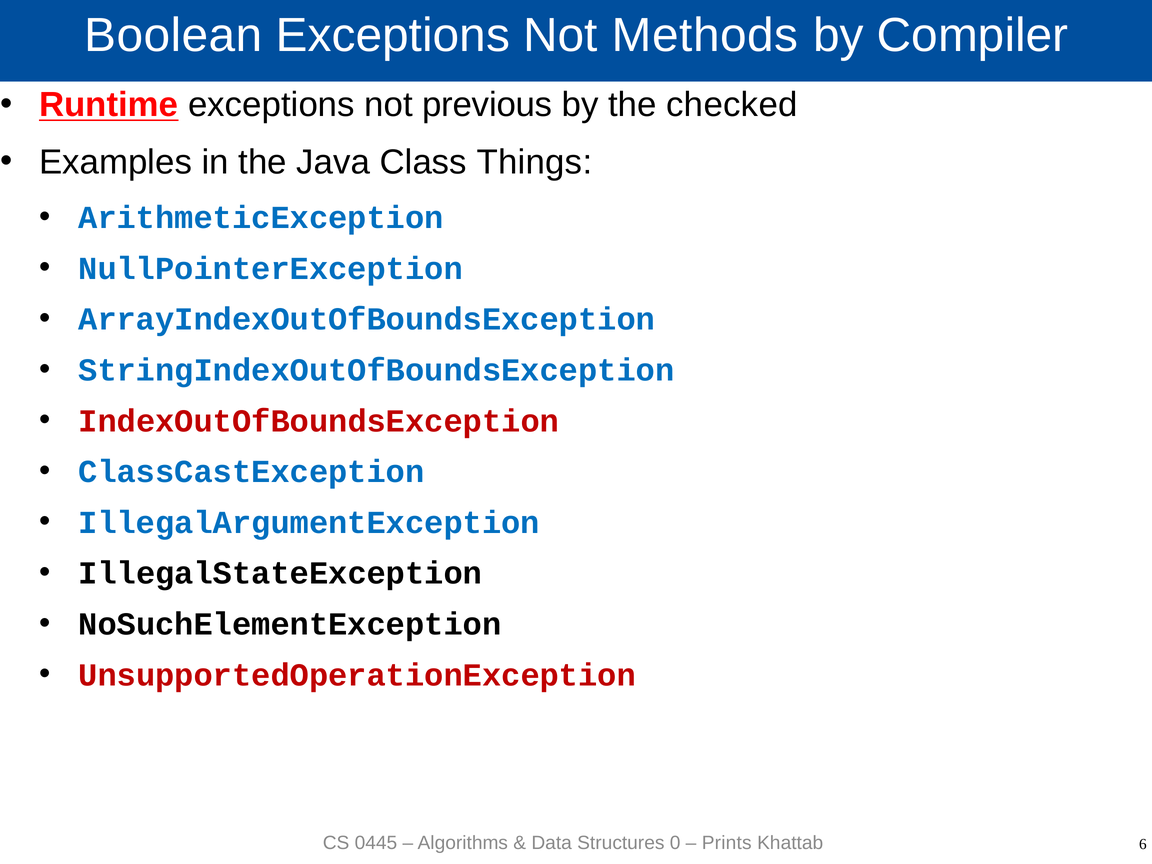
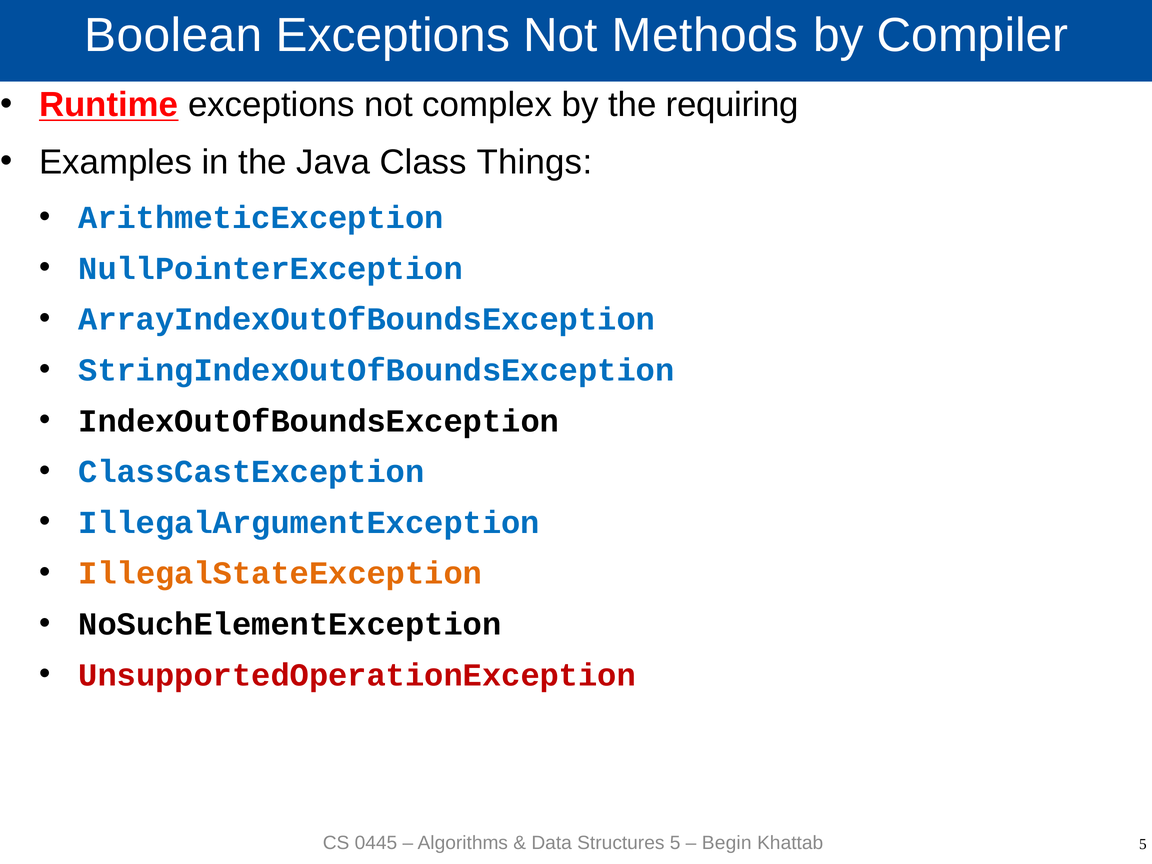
previous: previous -> complex (487, 105)
checked: checked -> requiring (732, 105)
IndexOutOfBoundsException colour: red -> black (319, 421)
IllegalStateException colour: black -> orange (280, 573)
Structures 0: 0 -> 5 (675, 843)
Prints: Prints -> Begin (727, 843)
Khattab 6: 6 -> 5 (1143, 844)
